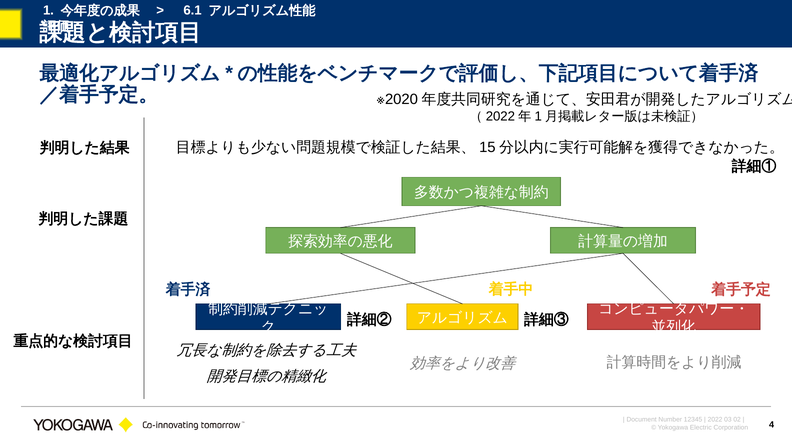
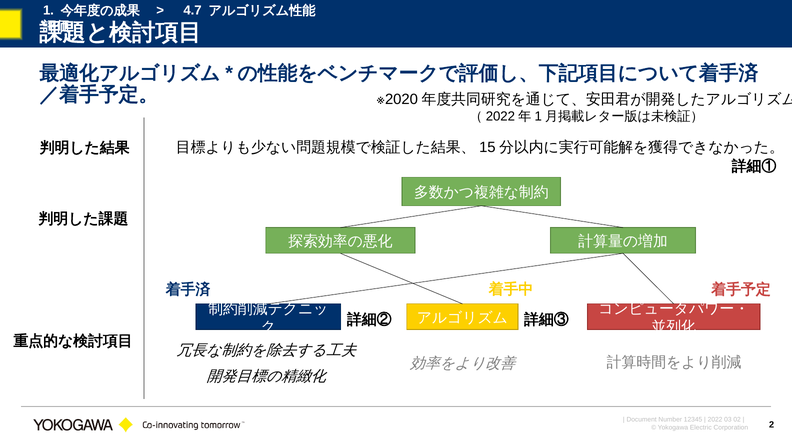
6.1: 6.1 -> 4.7 (193, 10)
4: 4 -> 2 (772, 425)
